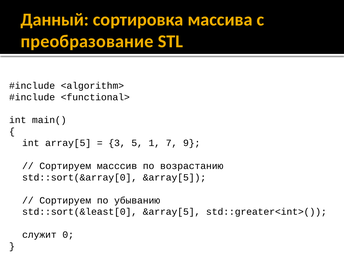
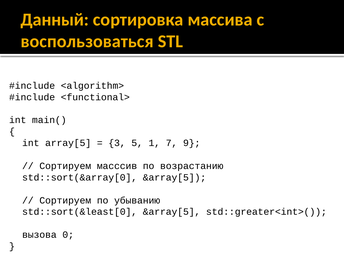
преобразование: преобразование -> воспользоваться (87, 41)
служит: служит -> вызова (39, 235)
